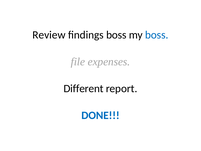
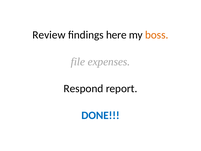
findings boss: boss -> here (116, 35)
boss colour: blue -> orange (157, 35)
Different: Different -> Respond (83, 88)
